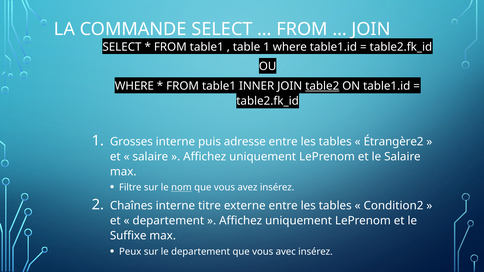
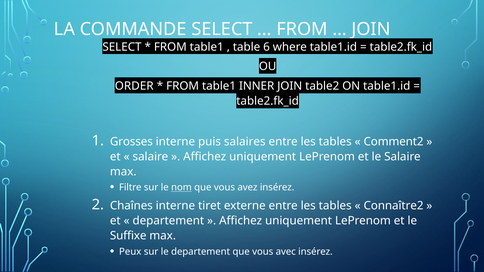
table 1: 1 -> 6 (267, 47)
WHERE: WHERE -> ORDER (134, 86)
table2 underline: present -> none (322, 86)
adresse: adresse -> salaires (245, 142)
Étrangère2: Étrangère2 -> Comment2 (394, 142)
titre: titre -> tiret (210, 206)
Condition2: Condition2 -> Connaître2 (394, 206)
